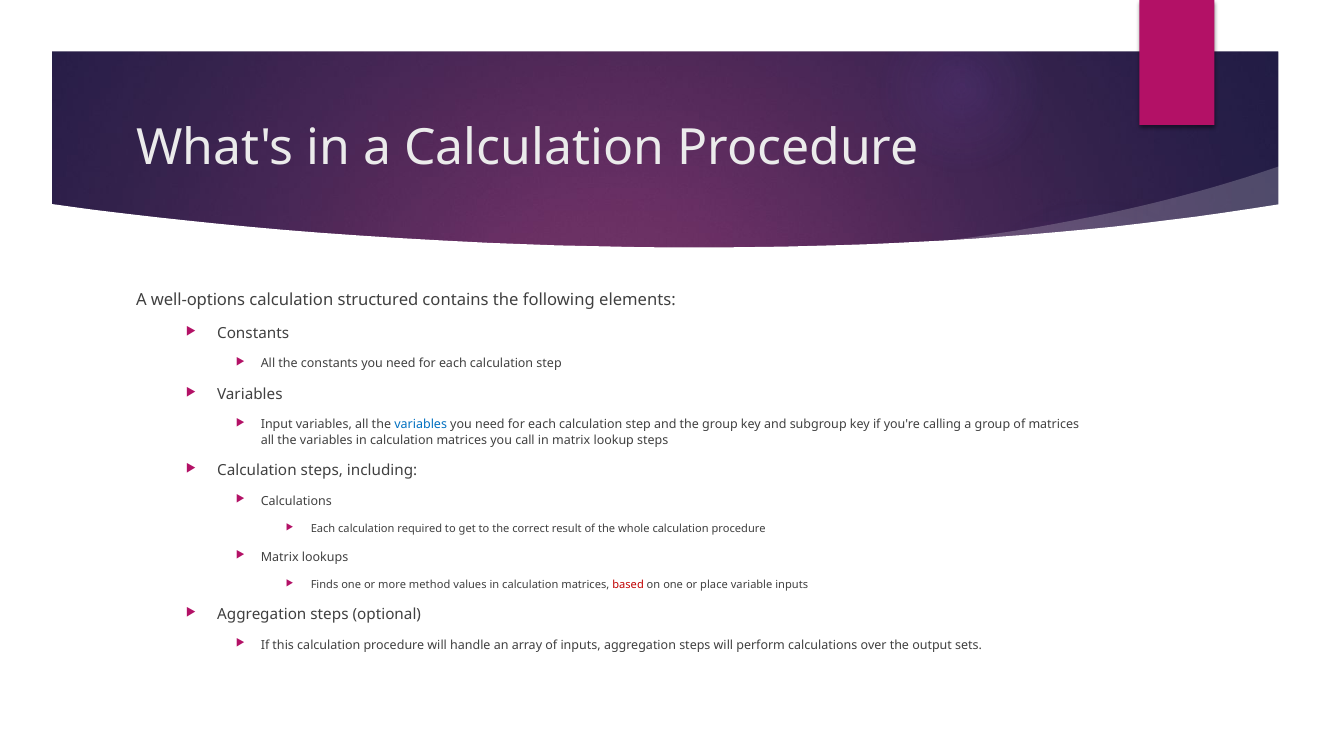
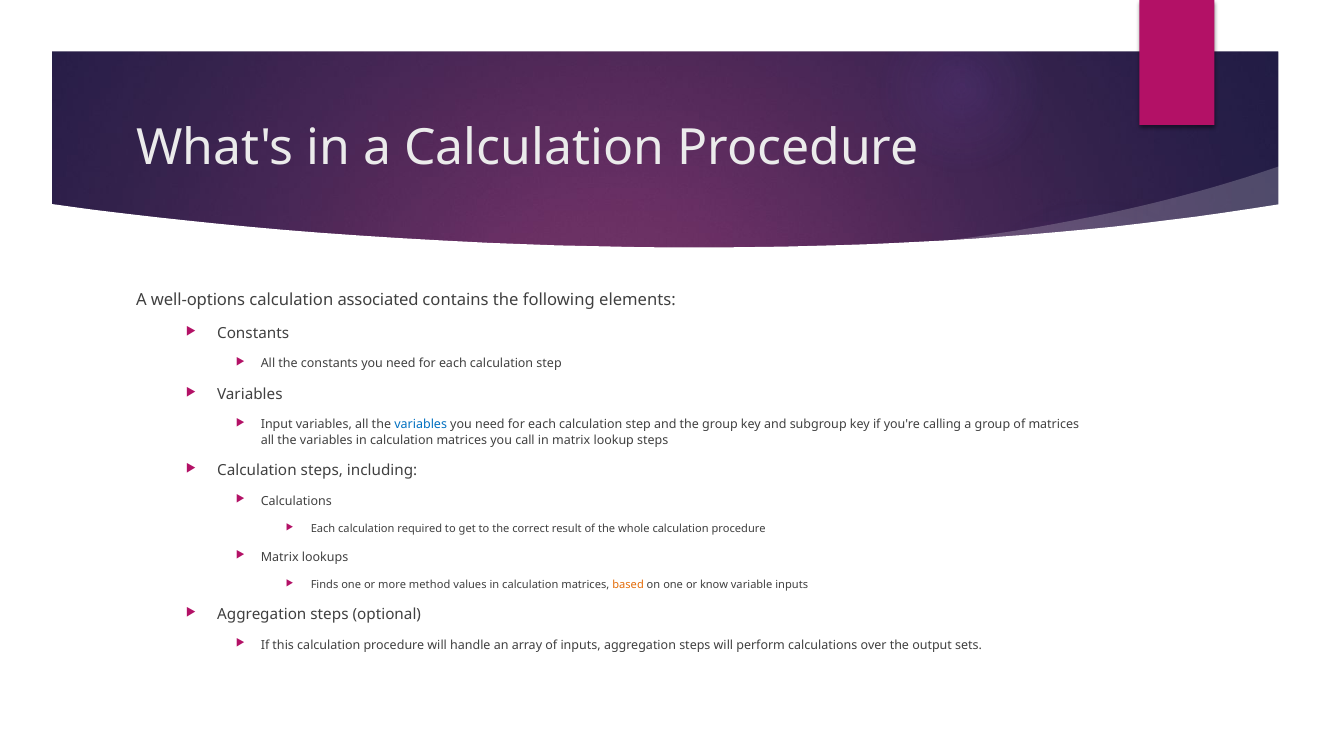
structured: structured -> associated (378, 300)
based colour: red -> orange (628, 585)
place: place -> know (714, 585)
